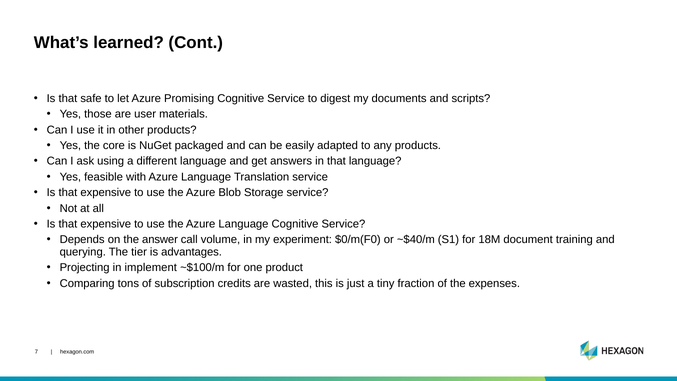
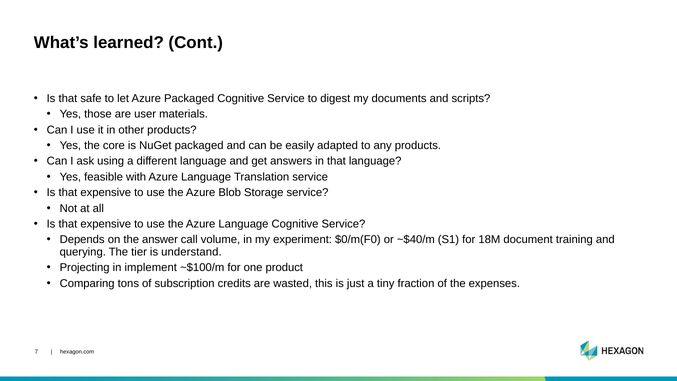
Azure Promising: Promising -> Packaged (189, 98)
advantages: advantages -> understand (191, 252)
